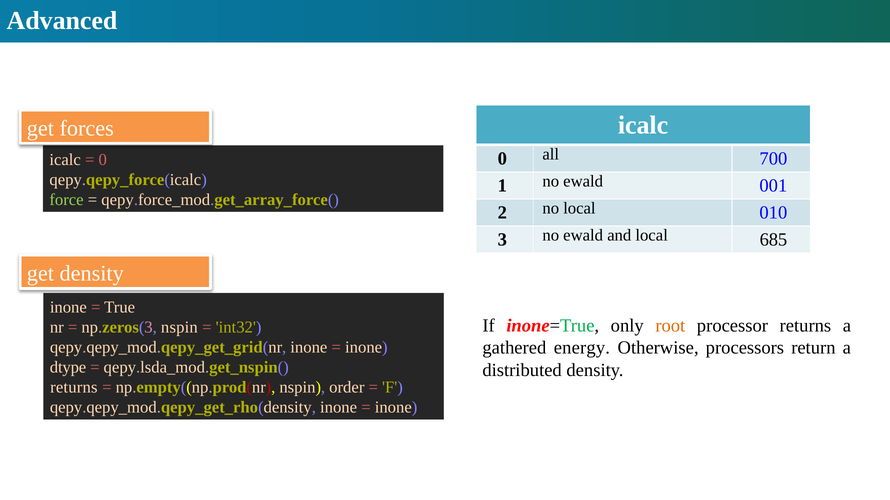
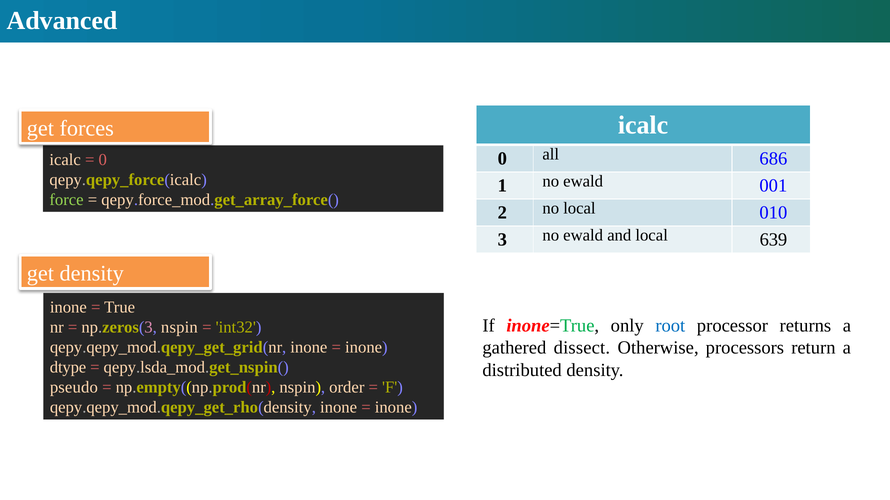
700: 700 -> 686 (773, 159)
685: 685 -> 639 (773, 240)
root colour: orange -> blue (670, 326)
energy: energy -> dissect (582, 348)
returns: returns -> pseudo (74, 388)
